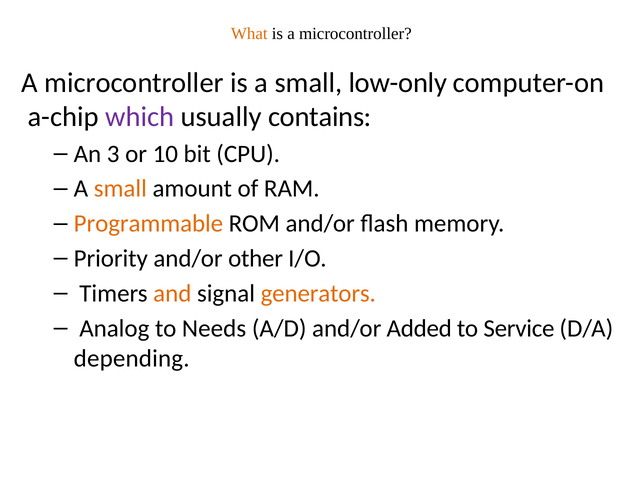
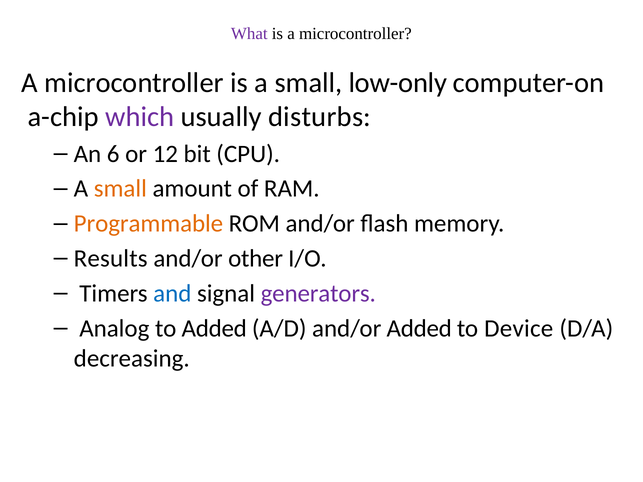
What colour: orange -> purple (249, 34)
contains: contains -> disturbs (320, 117)
3: 3 -> 6 (113, 154)
10: 10 -> 12 (165, 154)
Priority: Priority -> Results (111, 259)
and colour: orange -> blue (172, 294)
generators colour: orange -> purple (318, 294)
to Needs: Needs -> Added (214, 329)
Service: Service -> Device (519, 329)
depending: depending -> decreasing (132, 359)
